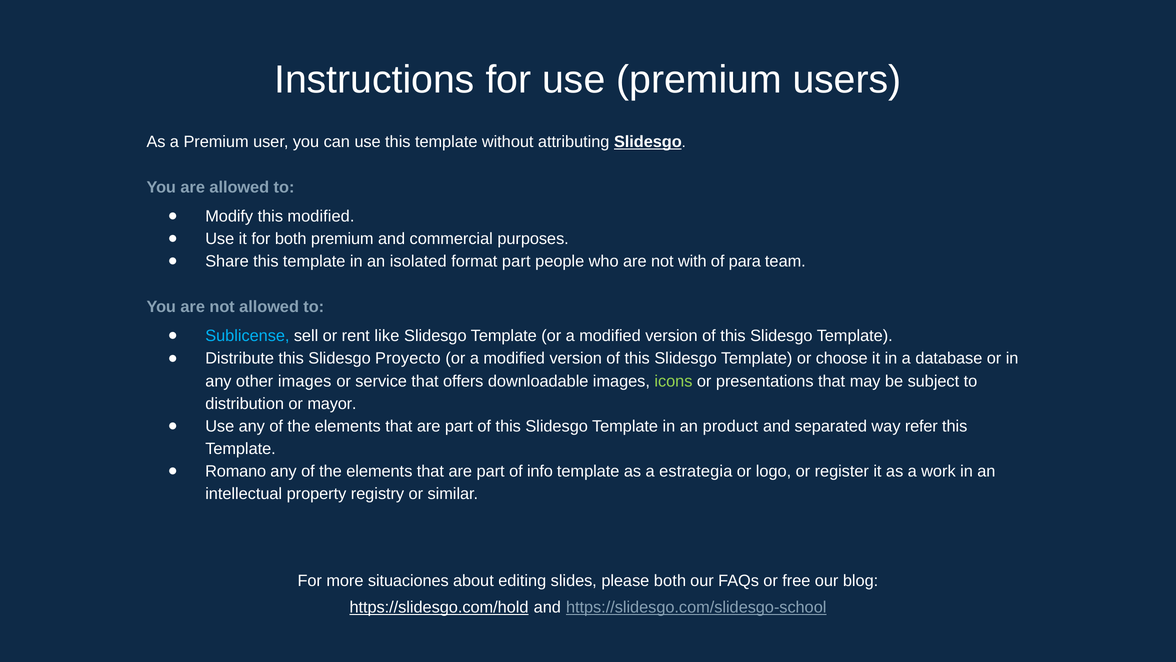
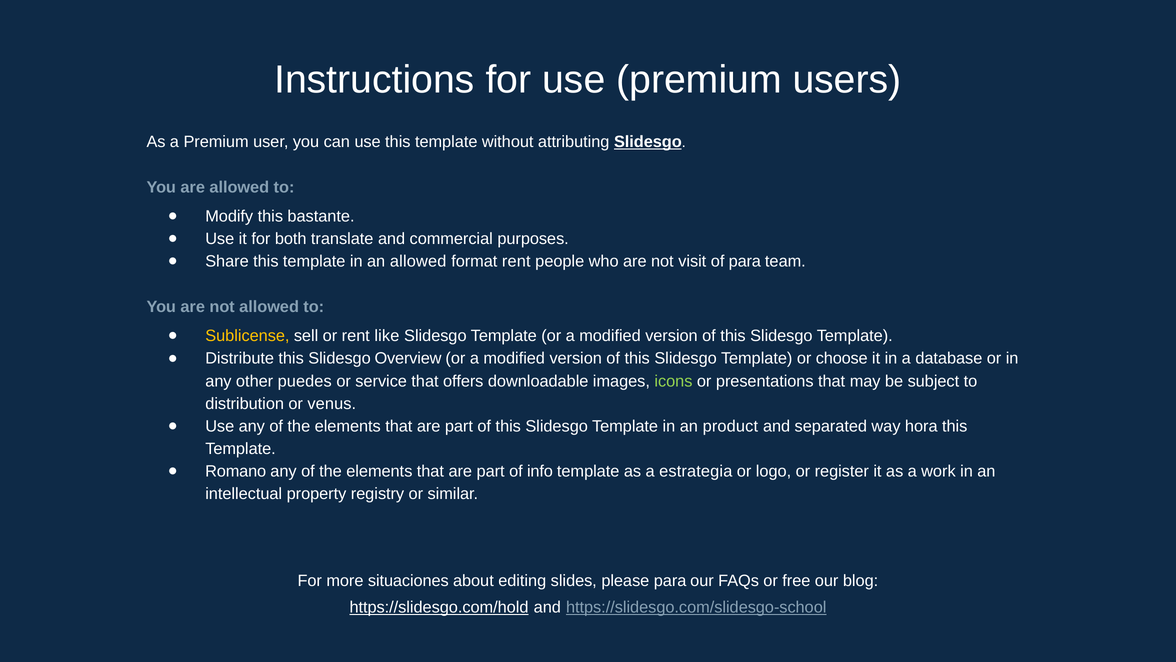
this modified: modified -> bastante (321, 216)
both premium: premium -> translate (342, 239)
an isolated: isolated -> allowed (418, 261)
format part: part -> rent (516, 261)
with: with -> visit (692, 261)
Sublicense colour: light blue -> yellow (247, 336)
Proyecto: Proyecto -> Overview (408, 358)
other images: images -> puedes (305, 381)
mayor: mayor -> venus (332, 403)
refer: refer -> hora (921, 426)
please both: both -> para (670, 580)
